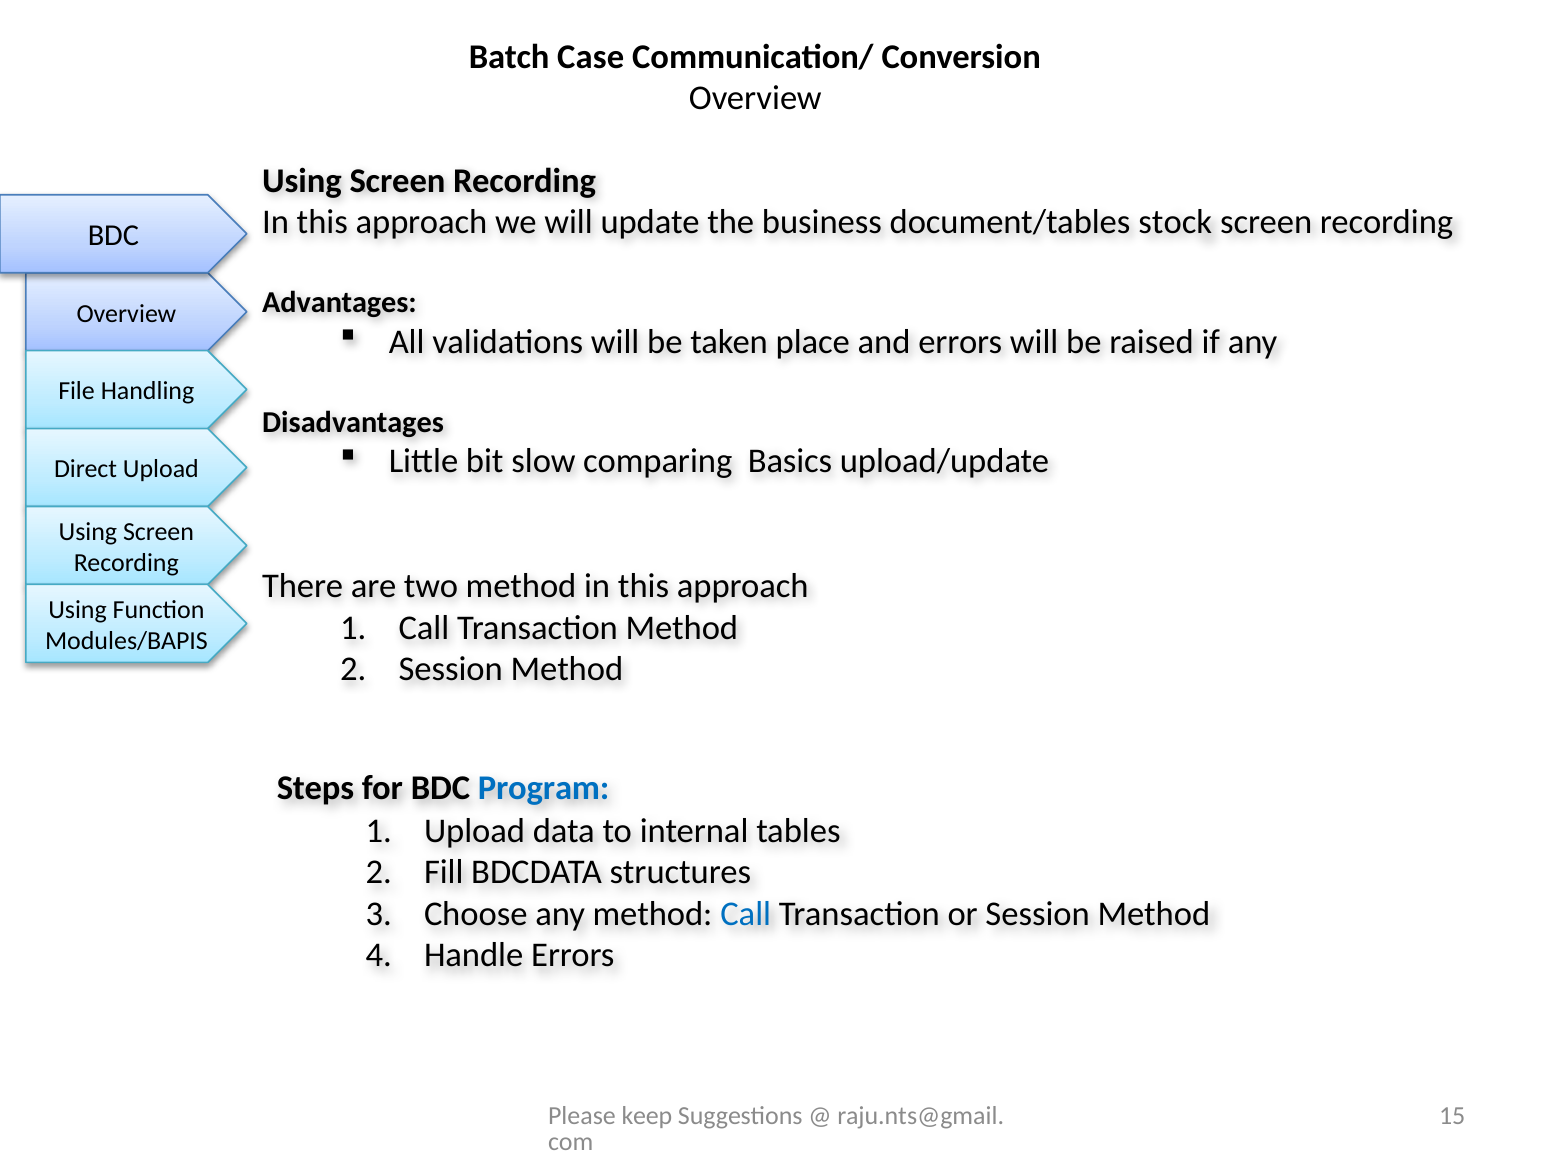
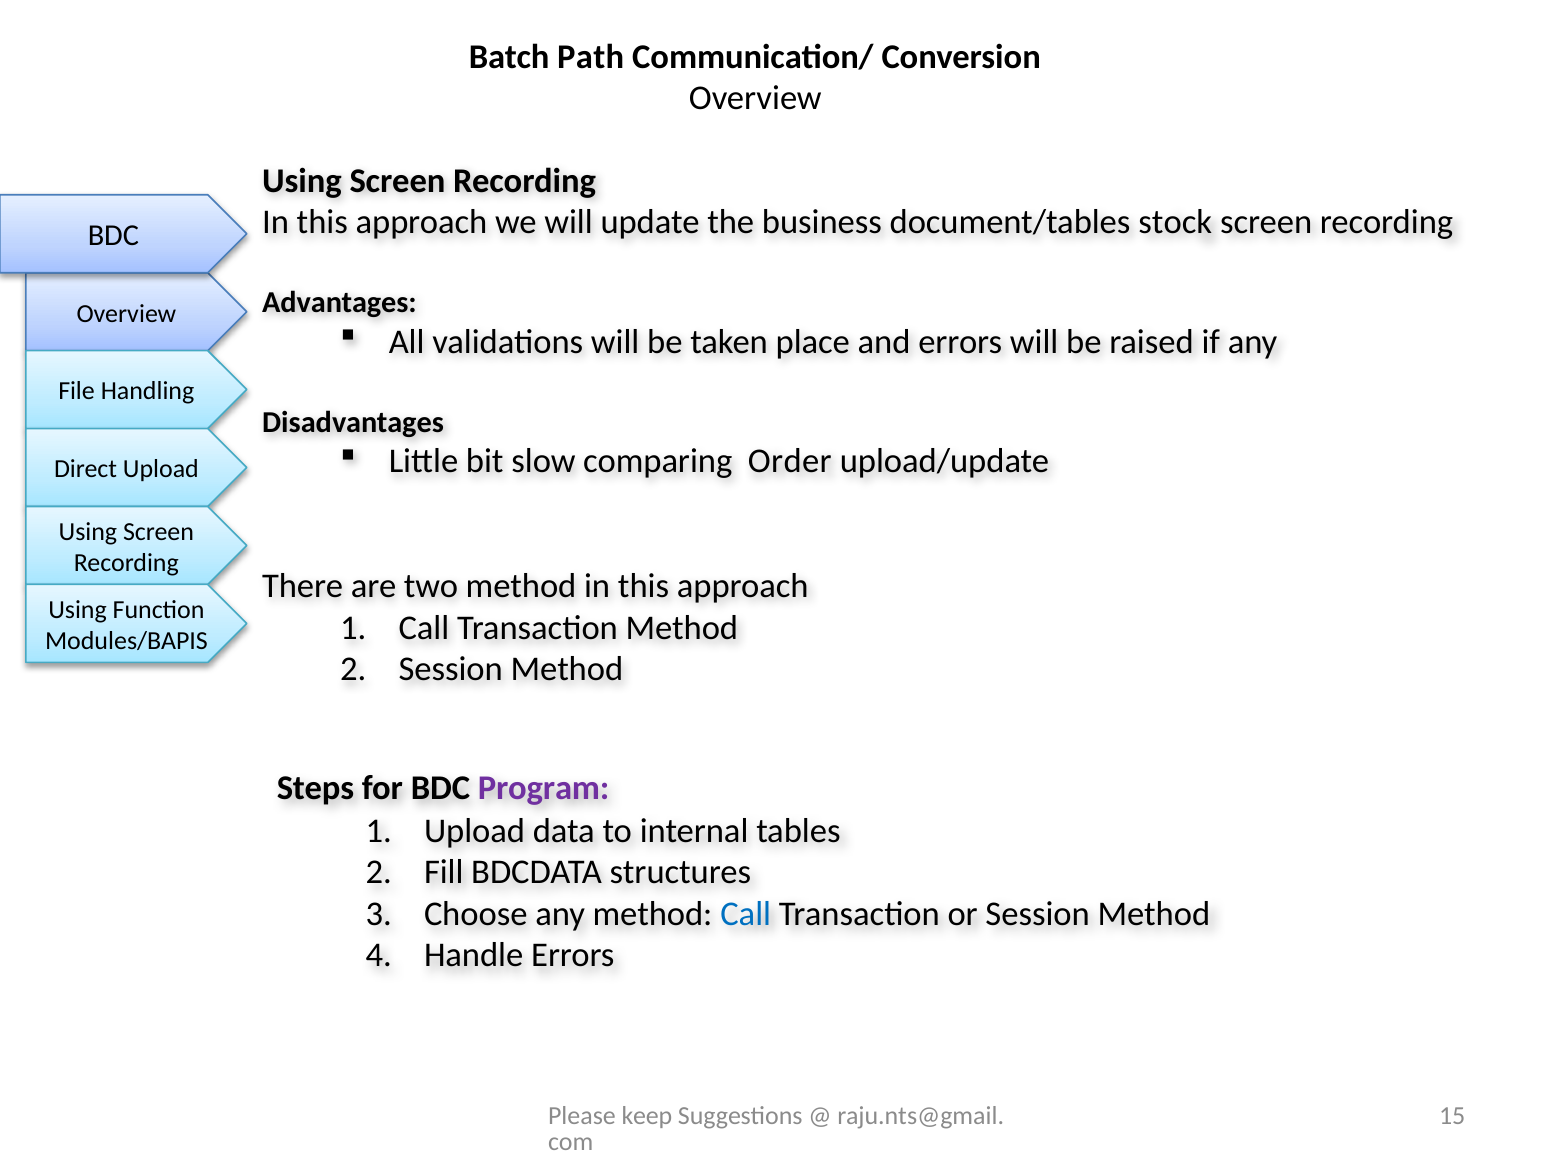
Case: Case -> Path (591, 57)
Basics: Basics -> Order (790, 462)
Program colour: blue -> purple (544, 789)
